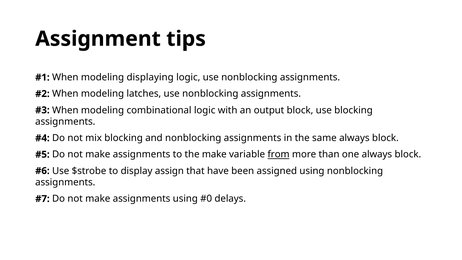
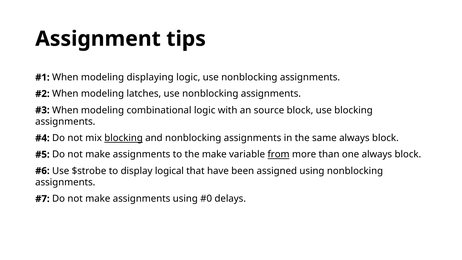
output: output -> source (269, 110)
blocking underline: none -> present (124, 138)
assign: assign -> logical (169, 171)
